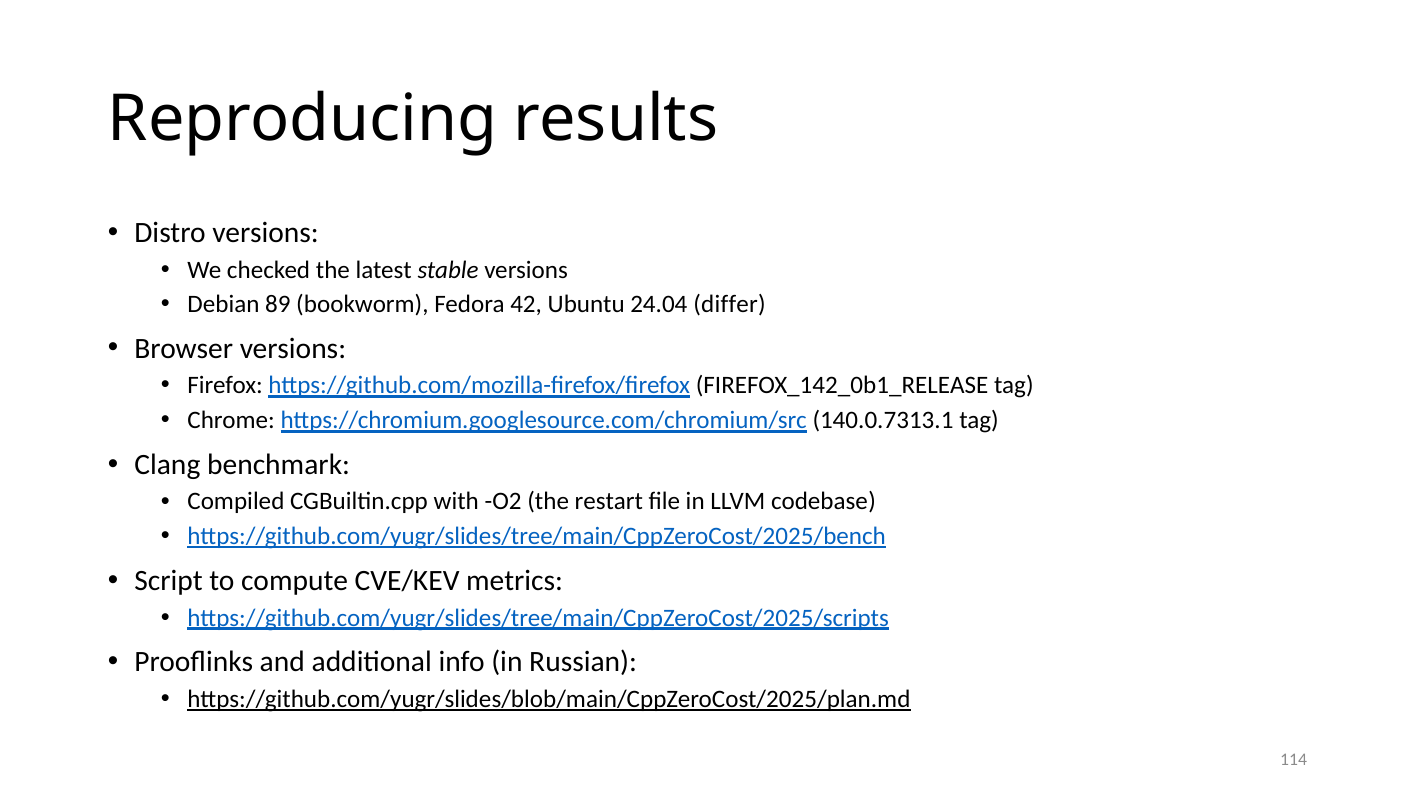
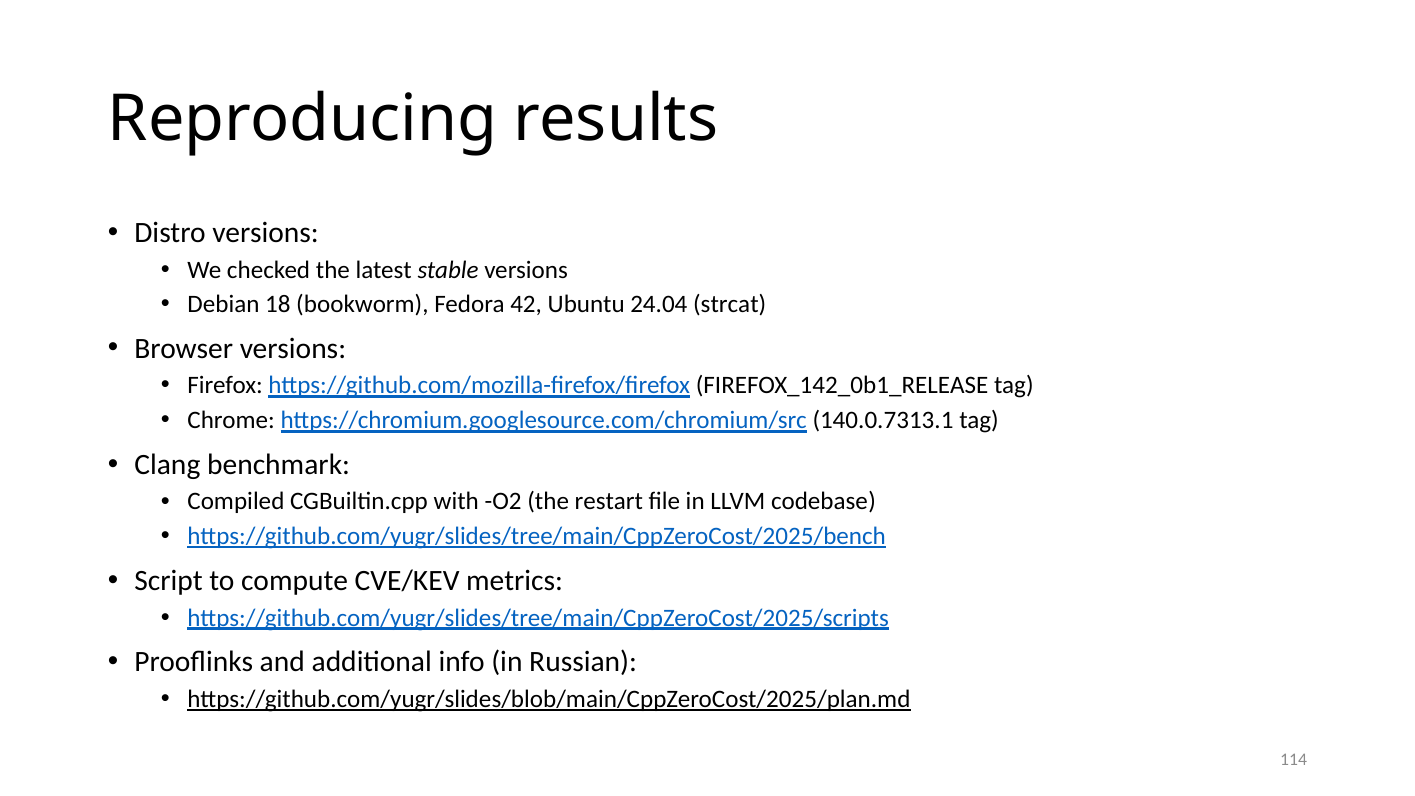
89: 89 -> 18 (278, 304)
differ: differ -> strcat (730, 304)
